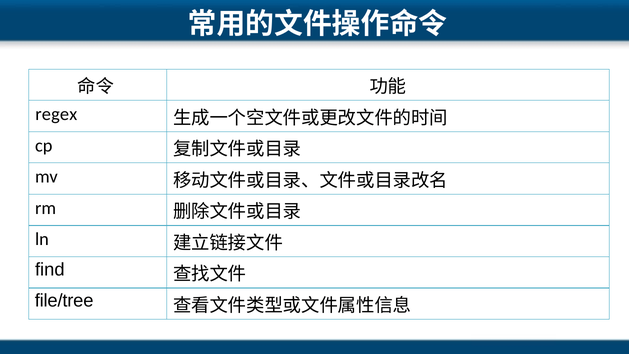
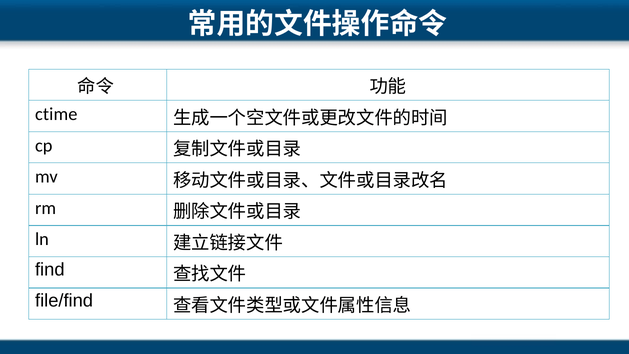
regex: regex -> ctime (56, 114)
file/tree: file/tree -> file/find (64, 301)
